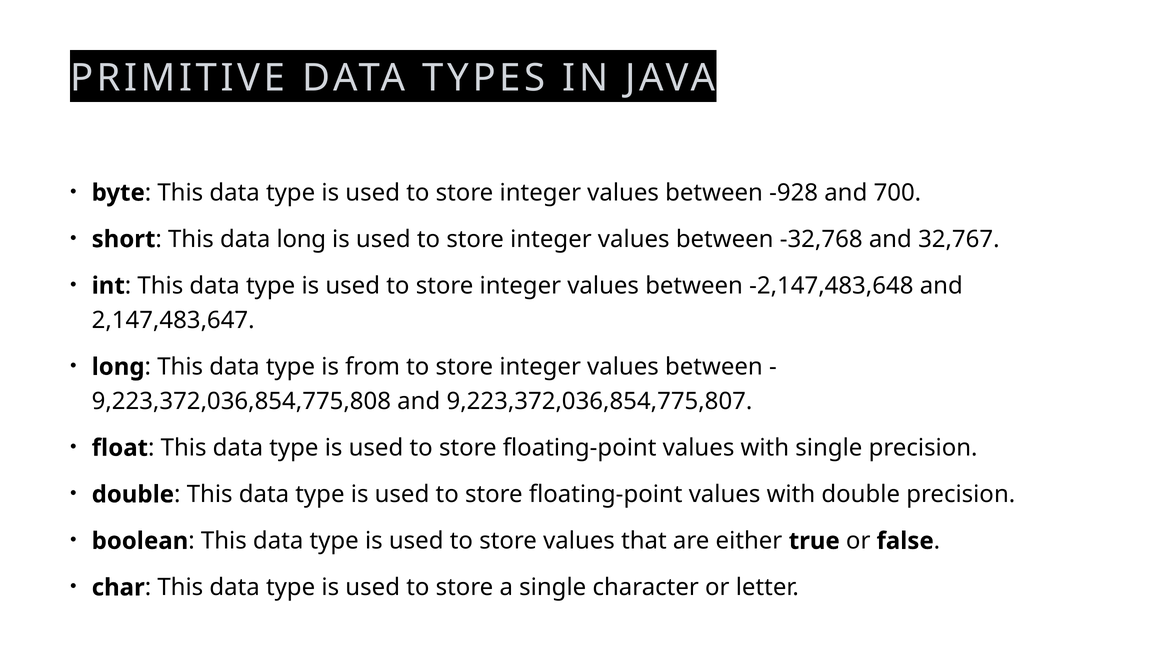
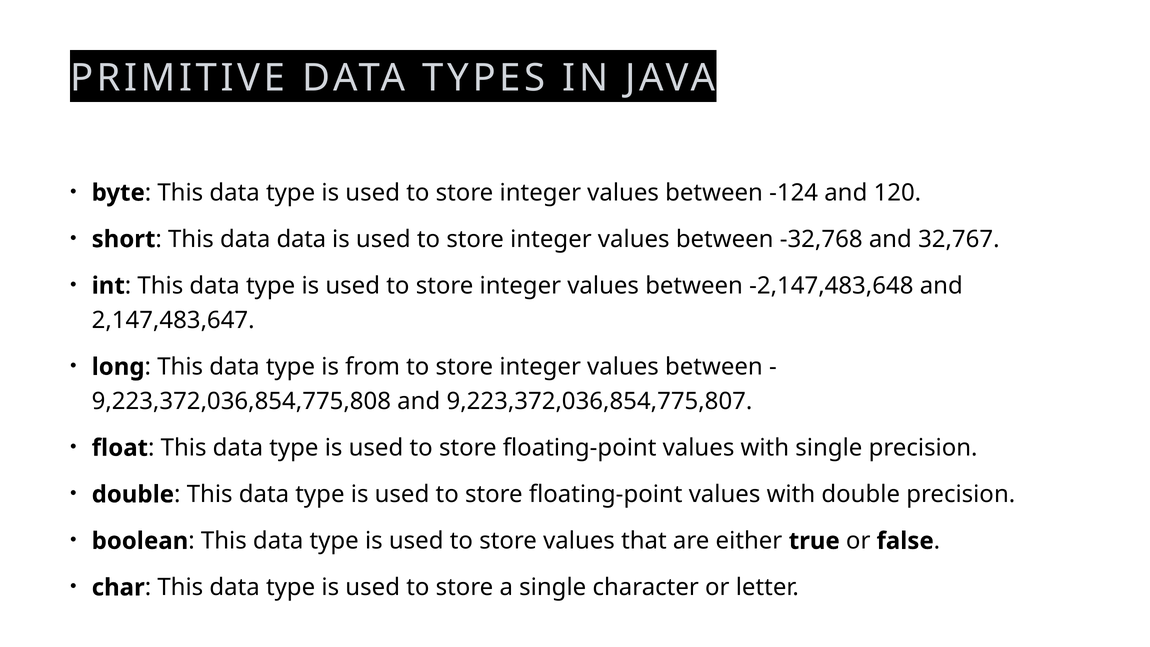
-928: -928 -> -124 (794, 193)
700: 700 -> 120 (897, 193)
data long: long -> data (301, 239)
